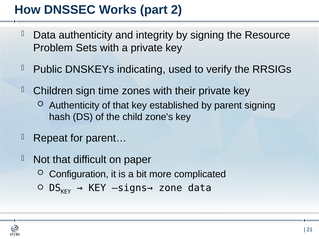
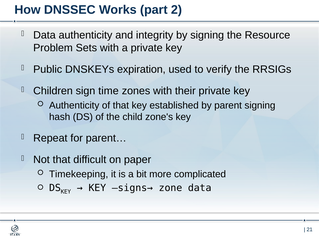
indicating: indicating -> expiration (141, 69)
Configuration: Configuration -> Timekeeping (79, 174)
